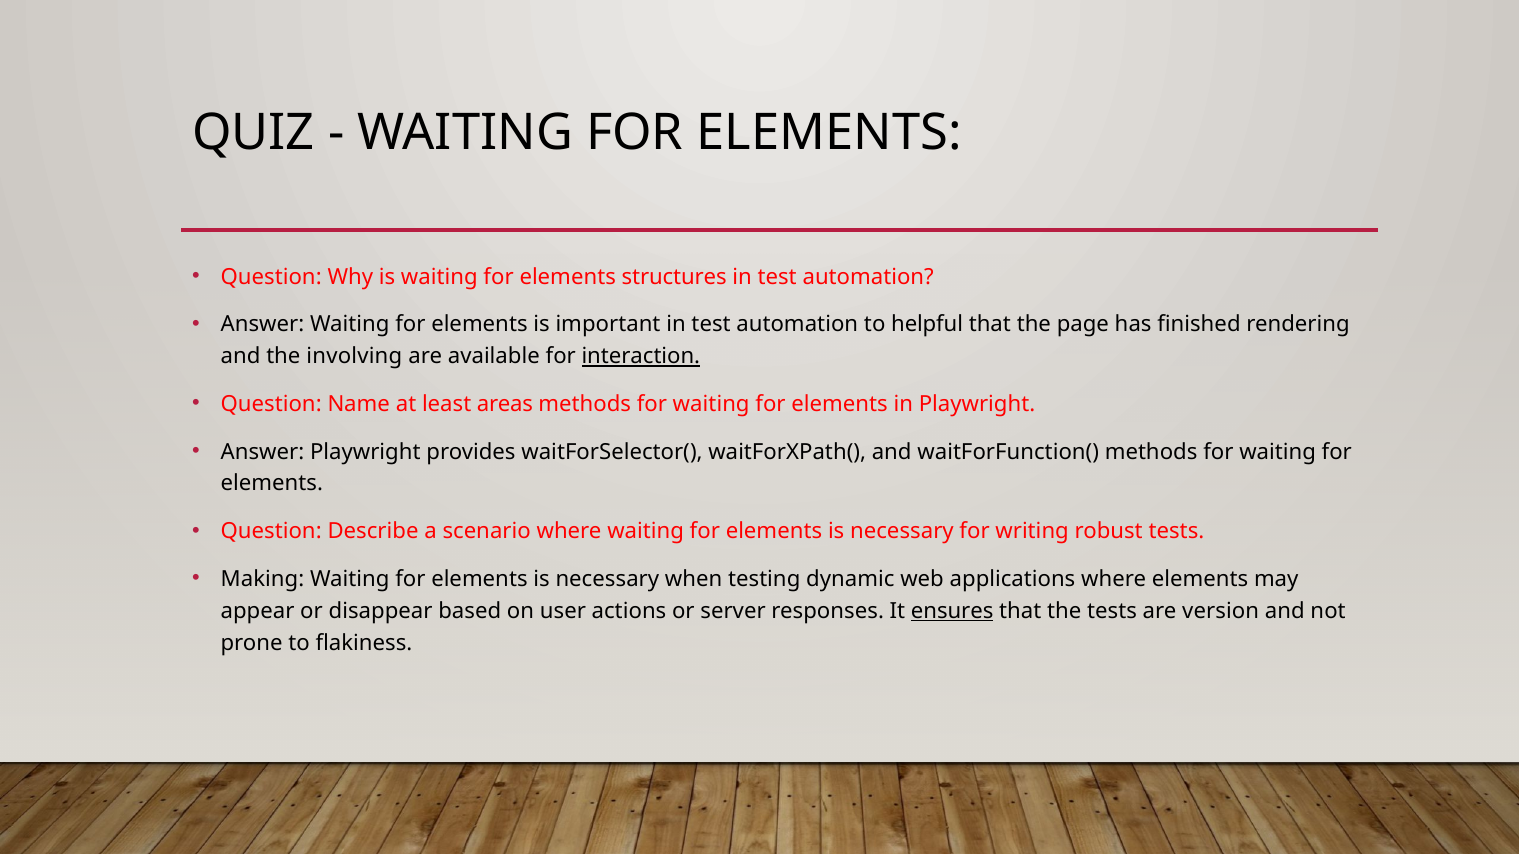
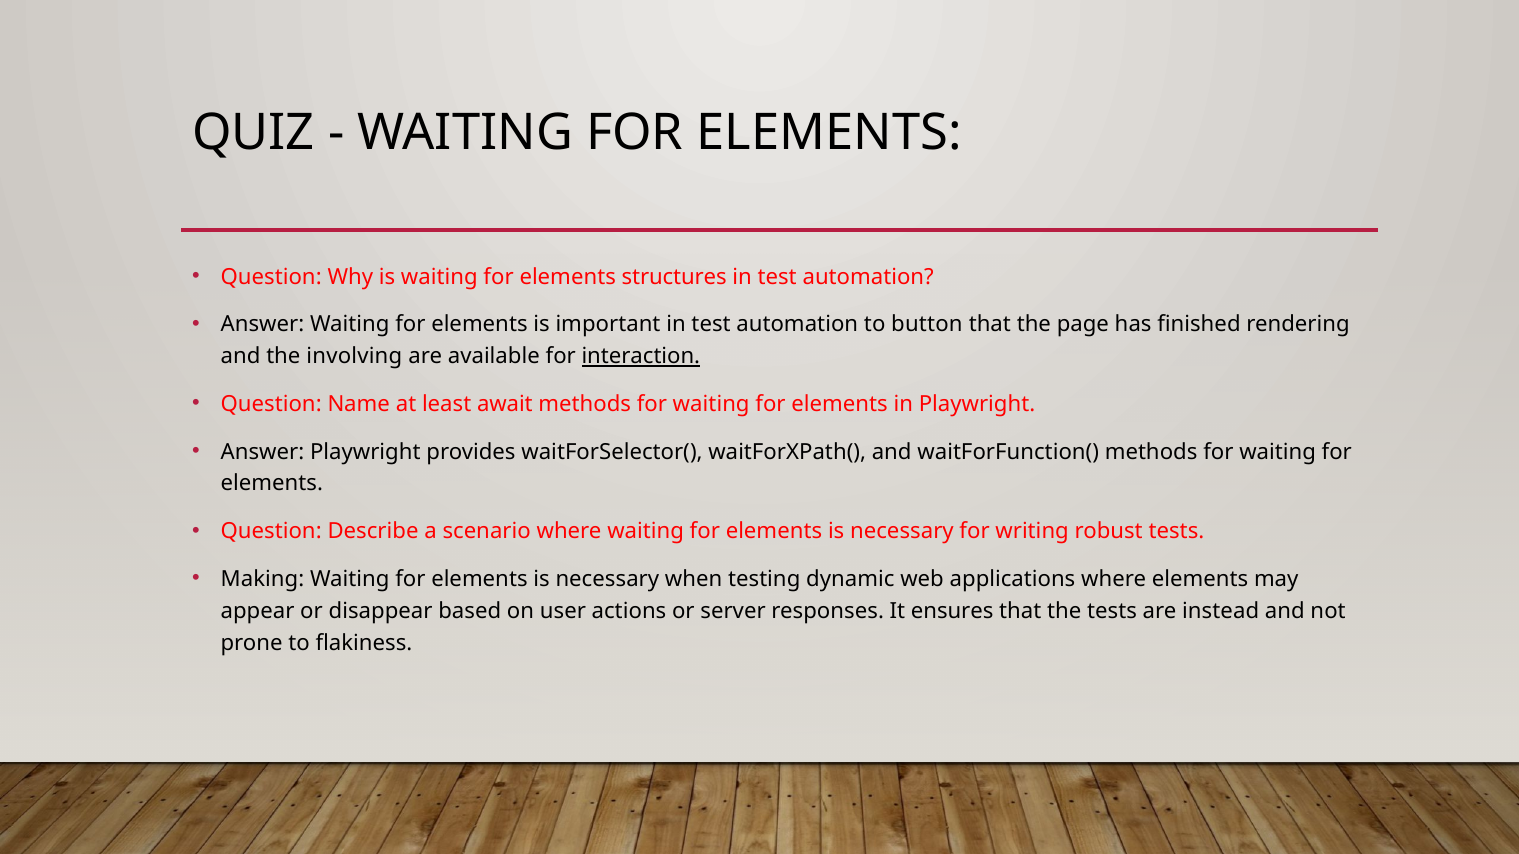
helpful: helpful -> button (927, 325)
areas: areas -> await (505, 404)
ensures underline: present -> none (952, 611)
version: version -> instead (1221, 611)
